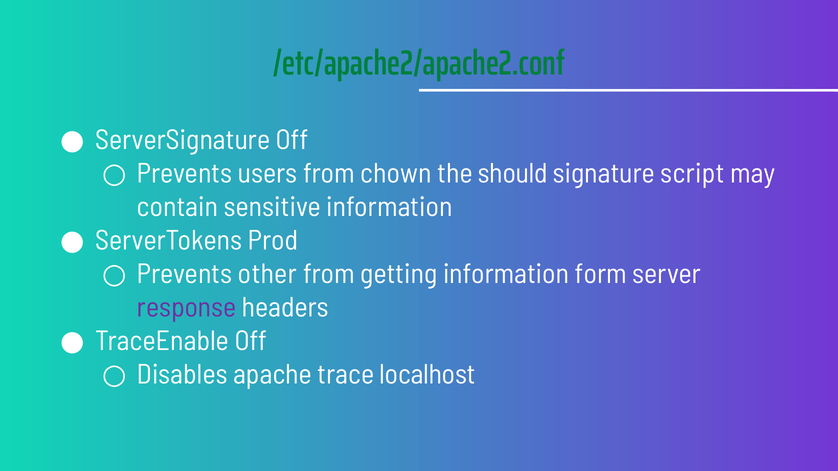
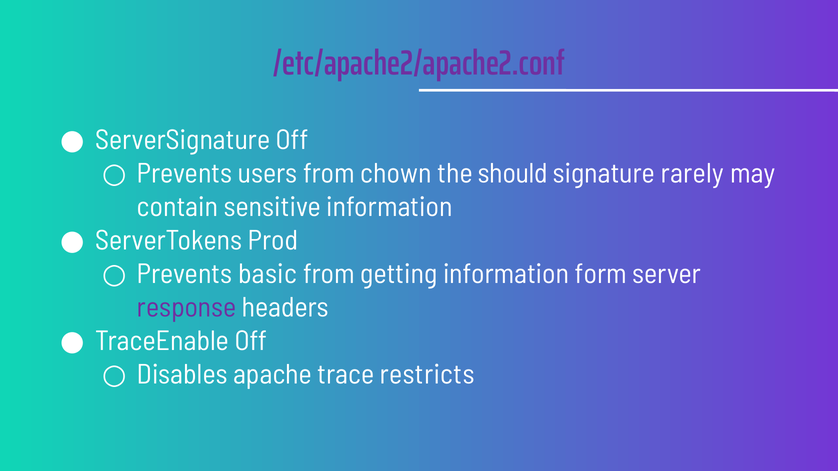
/etc/apache2/apache2.conf colour: green -> purple (419, 63)
script: script -> rarely (692, 174)
other: other -> basic (267, 274)
localhost: localhost -> restricts (427, 375)
